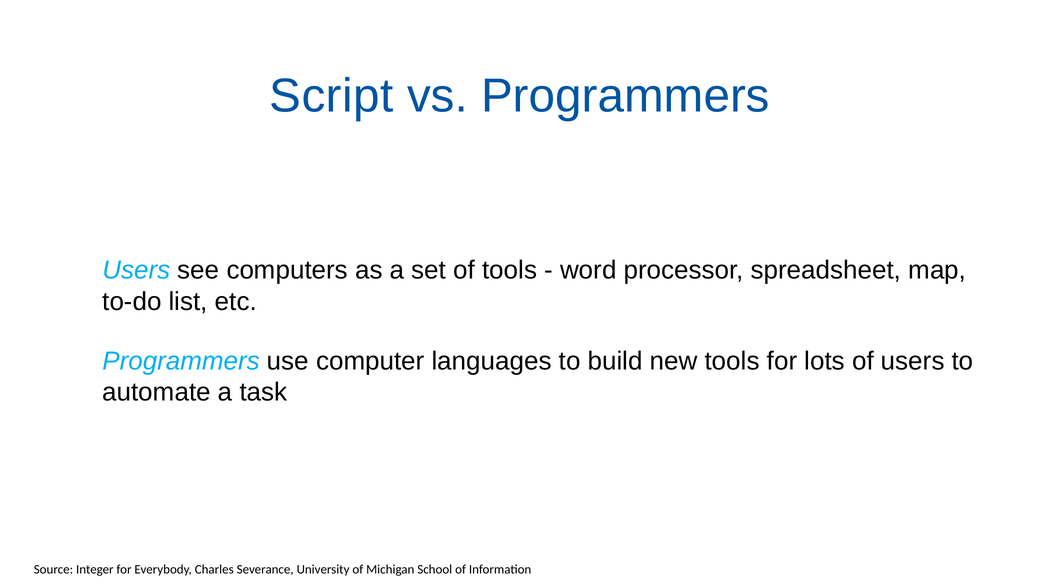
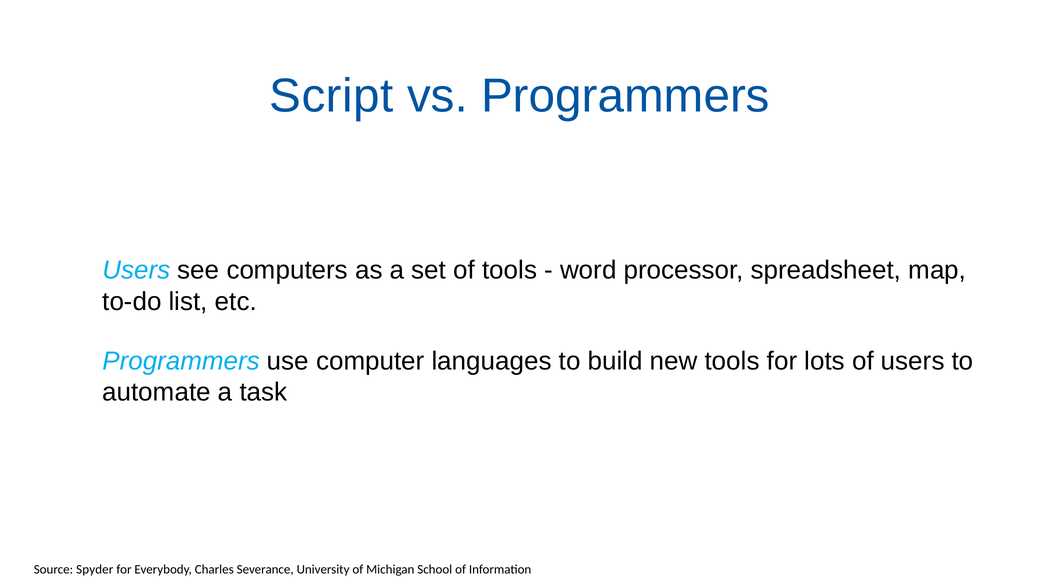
Integer: Integer -> Spyder (95, 570)
